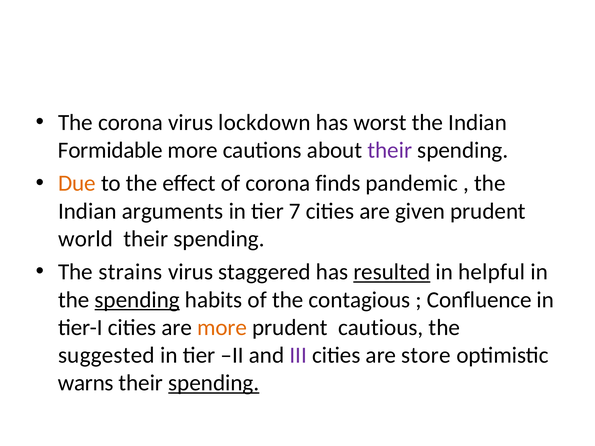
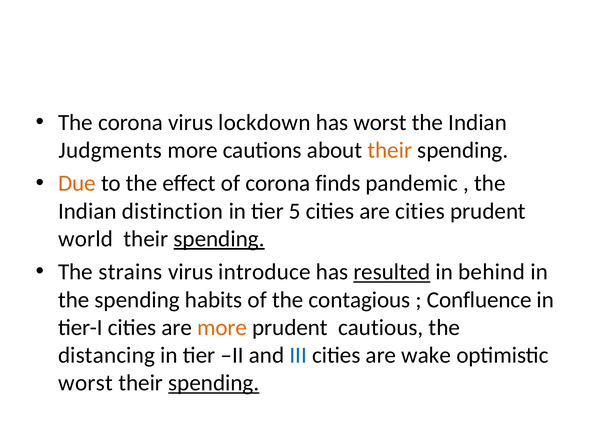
Formidable: Formidable -> Judgments (110, 150)
their colour: purple -> orange (390, 150)
arguments: arguments -> distinction (172, 211)
7: 7 -> 5 (295, 211)
are given: given -> cities (420, 211)
spending underline: none -> present (219, 239)
staggered: staggered -> introduce (264, 272)
helpful: helpful -> behind (492, 272)
spending underline: present -> none (137, 300)
suggested: suggested -> distancing (106, 355)
III colour: purple -> blue (298, 355)
store: store -> wake (426, 355)
warns: warns -> worst (85, 383)
